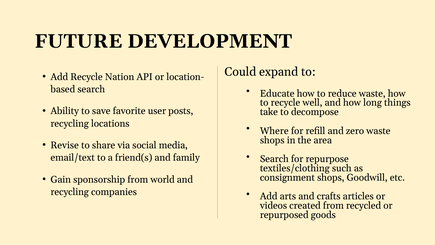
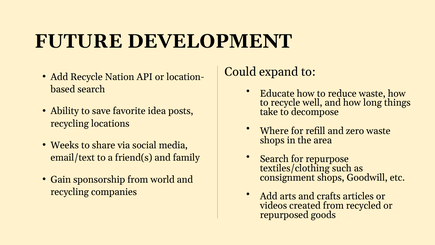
user: user -> idea (157, 111)
Revise: Revise -> Weeks (65, 145)
